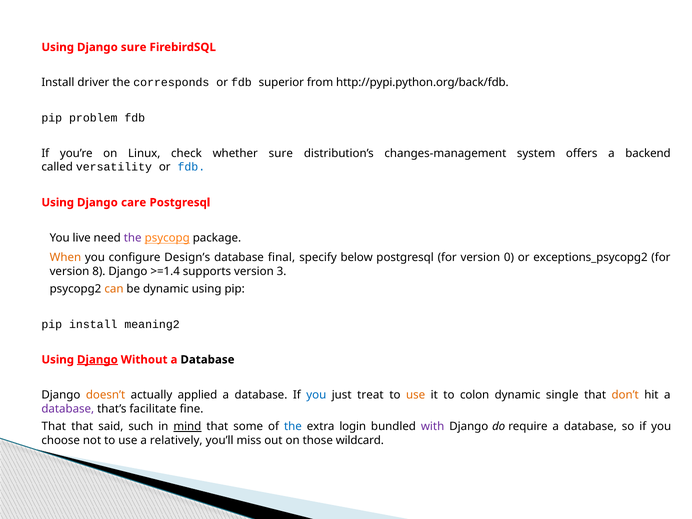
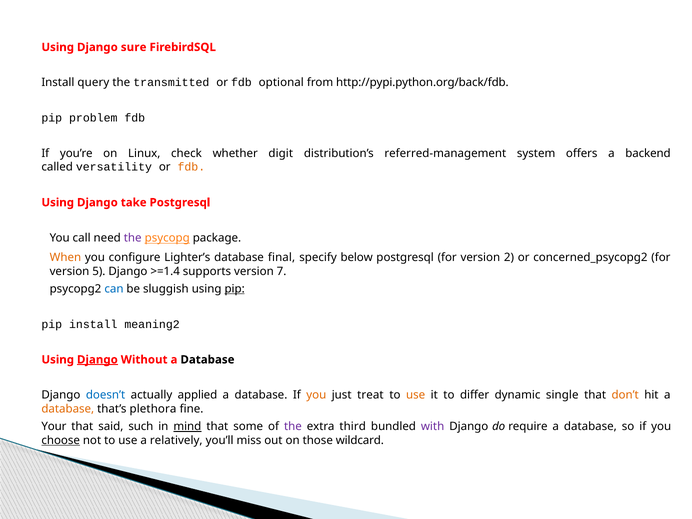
driver: driver -> query (93, 83)
corresponds: corresponds -> transmitted (171, 83)
superior: superior -> optional (281, 83)
whether sure: sure -> digit (281, 153)
changes-management: changes-management -> referred-management (445, 153)
fdb colour: blue -> orange (191, 167)
care: care -> take (134, 202)
live: live -> call (82, 238)
Design’s: Design’s -> Lighter’s (187, 257)
0: 0 -> 2 (509, 257)
exceptions_psycopg2: exceptions_psycopg2 -> concerned_psycopg2 (590, 257)
8: 8 -> 5 (99, 271)
3: 3 -> 7 (282, 271)
can colour: orange -> blue (114, 289)
be dynamic: dynamic -> sluggish (166, 289)
pip underline: none -> present (235, 289)
doesn’t colour: orange -> blue (106, 395)
you colour: blue -> orange (316, 395)
colon: colon -> differ (475, 395)
database colour: purple -> orange (68, 409)
facilitate: facilitate -> plethora (153, 409)
That: That -> Your (54, 427)
the colour: blue -> purple (293, 427)
login: login -> third (353, 427)
choose underline: none -> present (61, 440)
